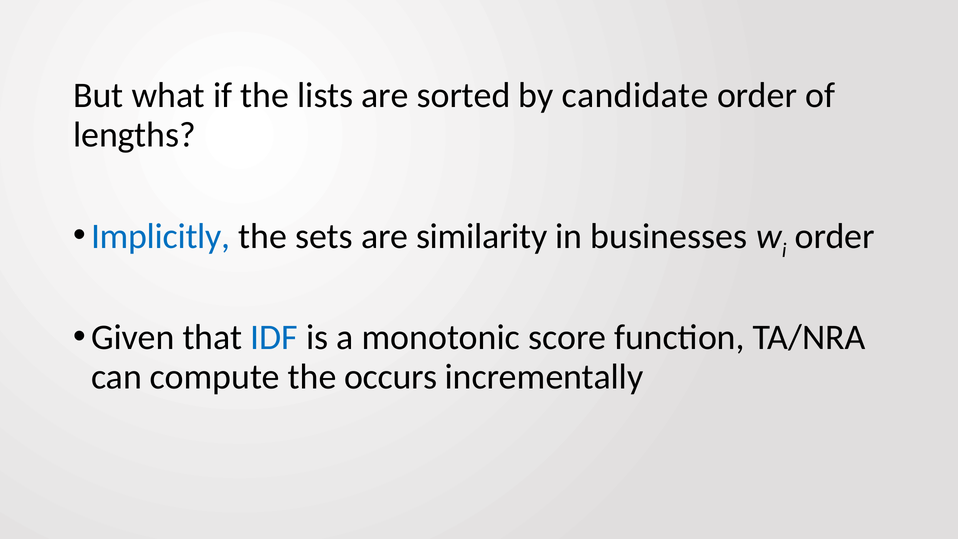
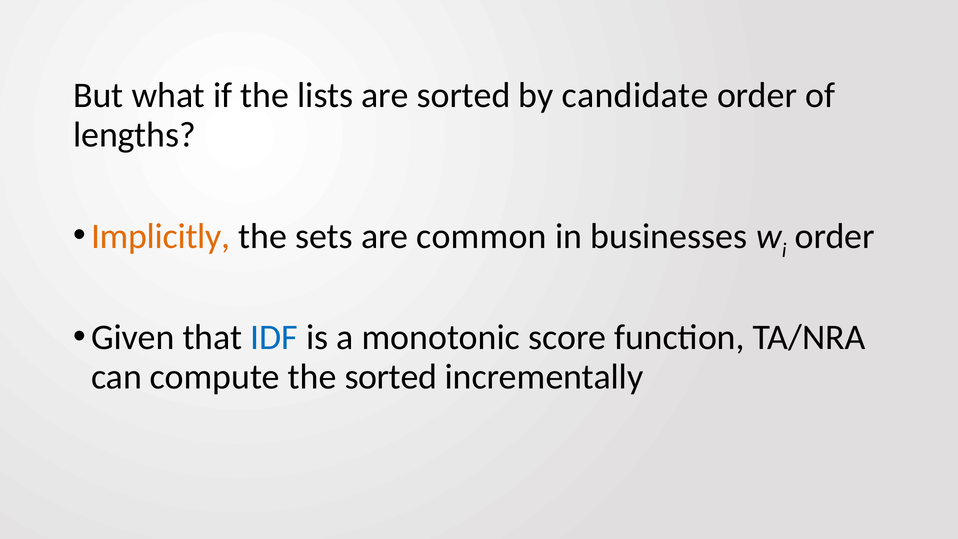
Implicitly colour: blue -> orange (161, 237)
similarity: similarity -> common (481, 237)
the occurs: occurs -> sorted (391, 377)
